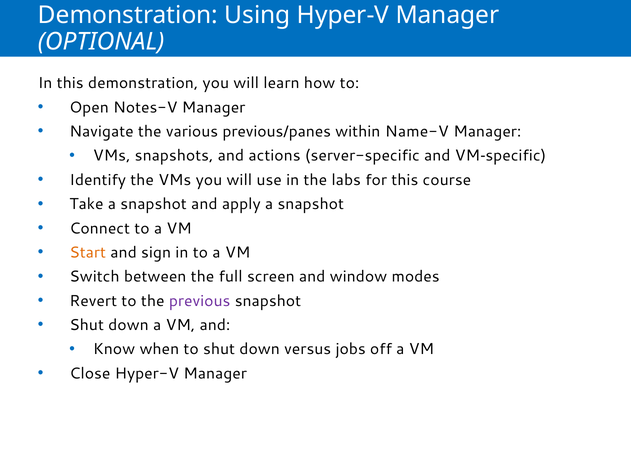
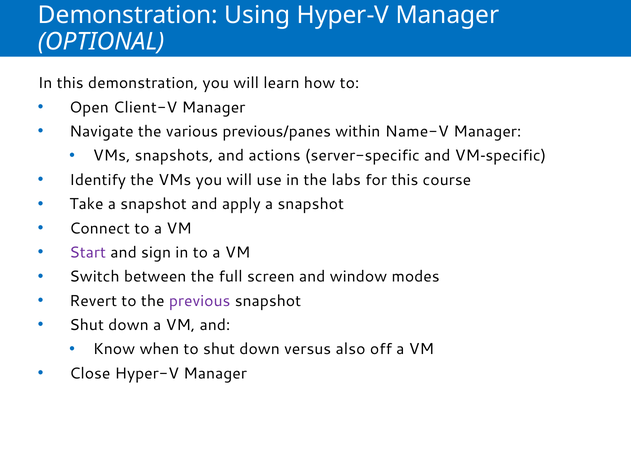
Notes-V: Notes-V -> Client-V (145, 107)
Start colour: orange -> purple (88, 253)
jobs: jobs -> also (351, 349)
